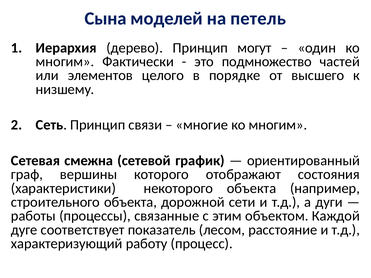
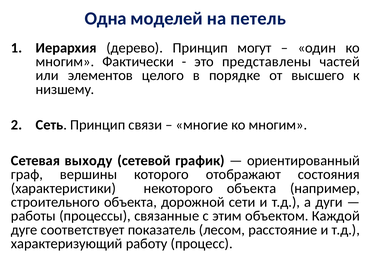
Сына: Сына -> Одна (106, 19)
подмножество: подмножество -> представлены (267, 62)
смежна: смежна -> выходу (89, 161)
